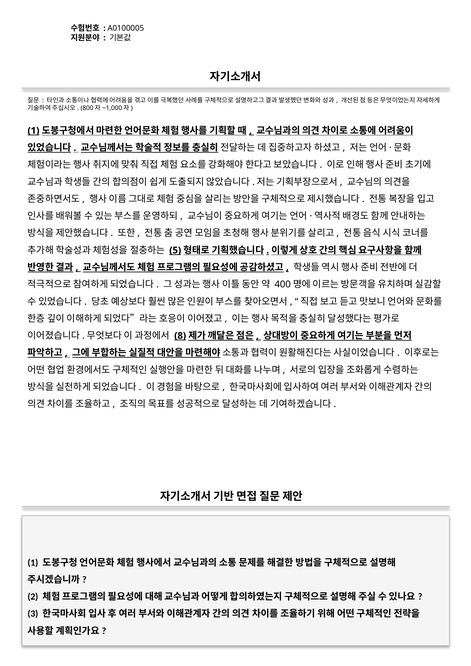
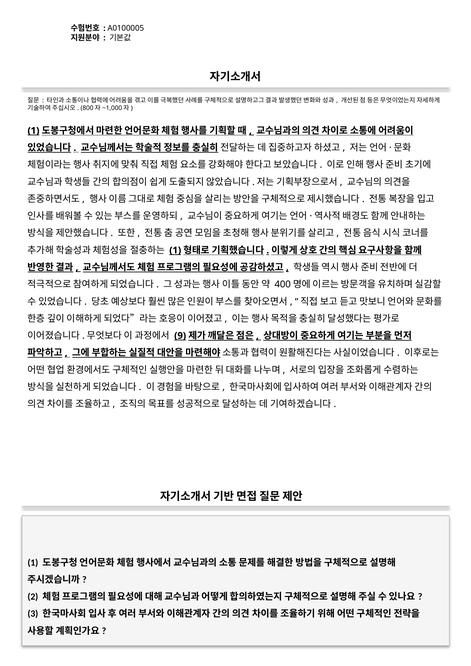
5: 5 -> 1 (175, 250)
8: 8 -> 9 (180, 336)
